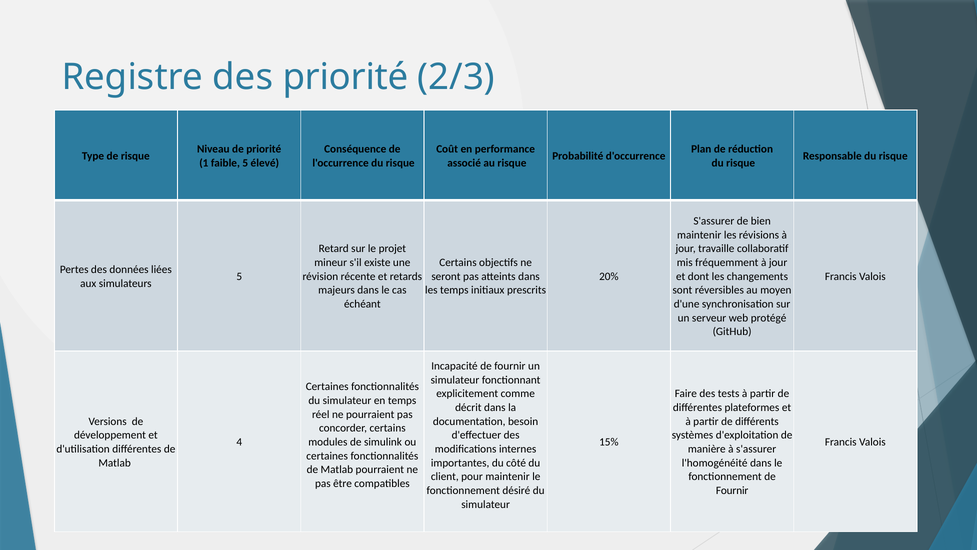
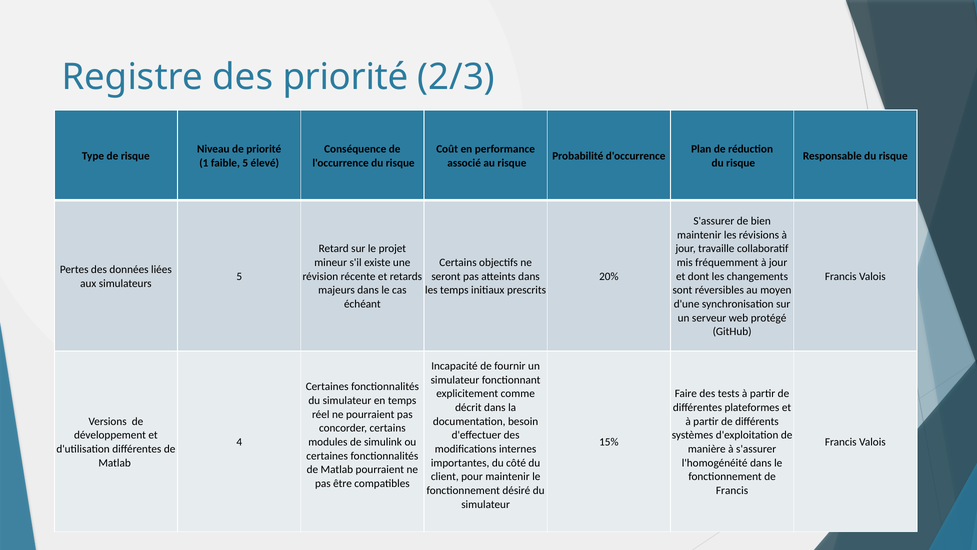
Fournir: Fournir -> Francis (732, 490)
